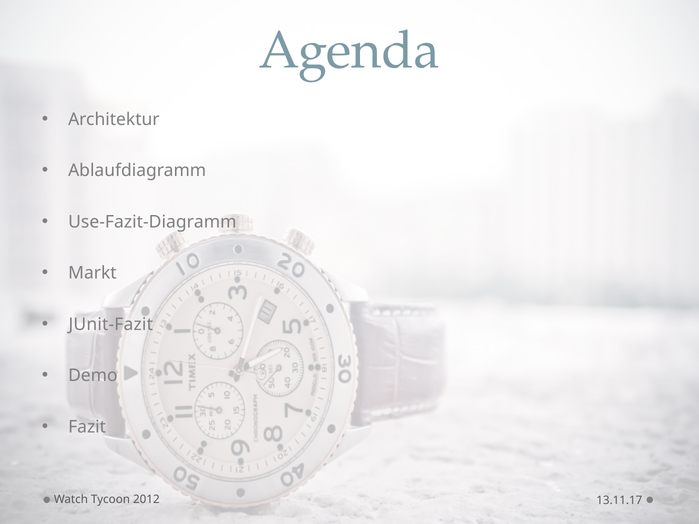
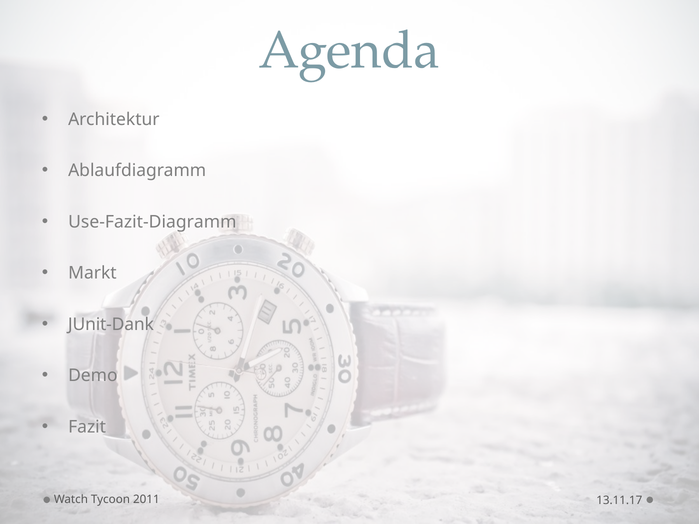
JUnit-Fazit: JUnit-Fazit -> JUnit-Dank (111, 324)
2012: 2012 -> 2011 (146, 500)
